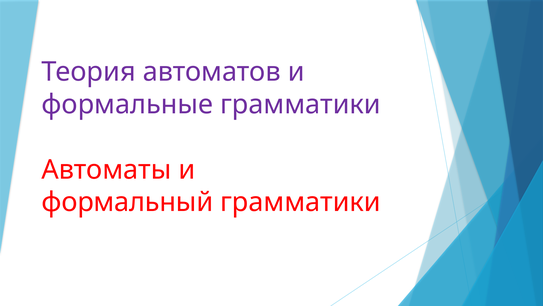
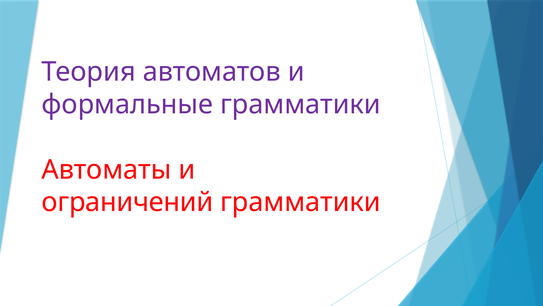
формальный: формальный -> ограничений (127, 202)
